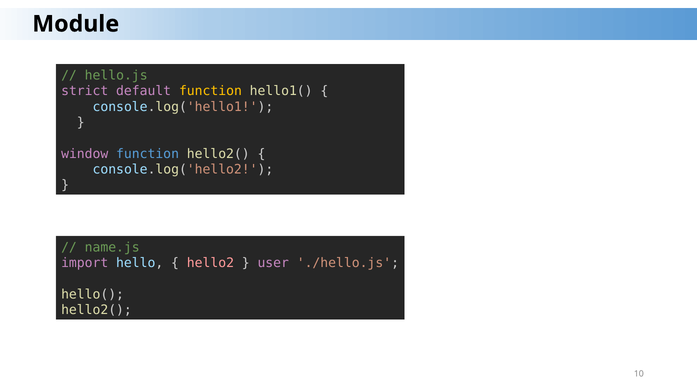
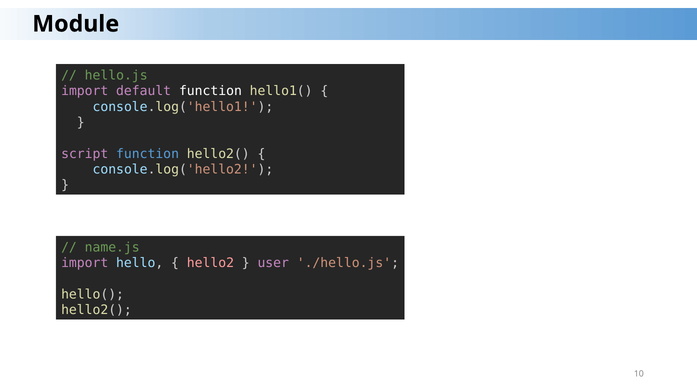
strict: strict -> import (85, 91)
function colour: yellow -> white (210, 91)
window: window -> script (85, 154)
